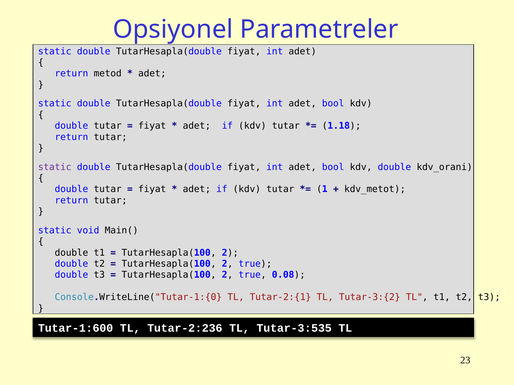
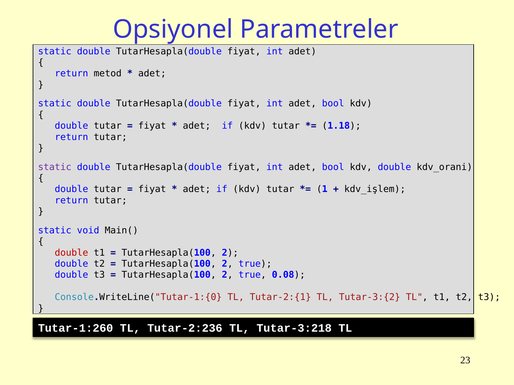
kdv_metot: kdv_metot -> kdv_işlem (375, 190)
double colour: black -> red (71, 253)
Tutar-1:600: Tutar-1:600 -> Tutar-1:260 (76, 329)
Tutar-3:535: Tutar-3:535 -> Tutar-3:218 (294, 329)
